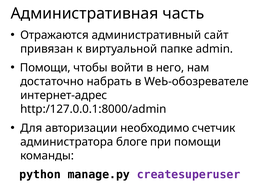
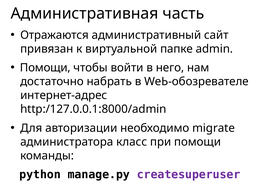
счетчик: счетчик -> migrate (214, 128)
блоге: блоге -> класс (132, 141)
